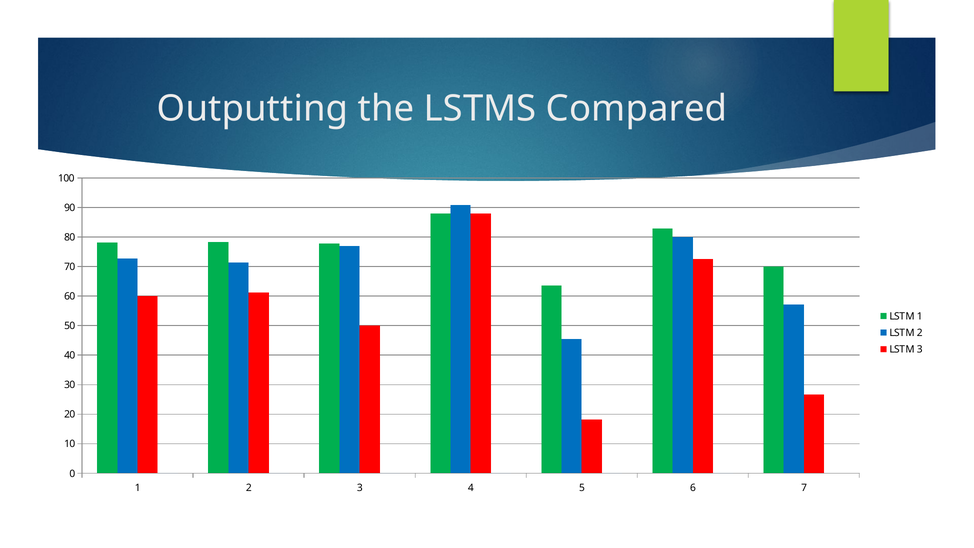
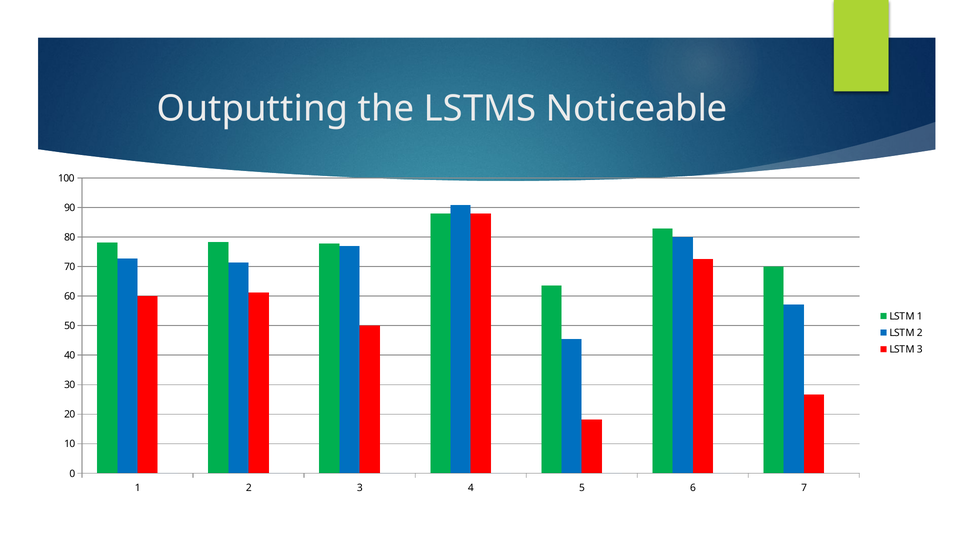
Compared: Compared -> Noticeable (637, 109)
